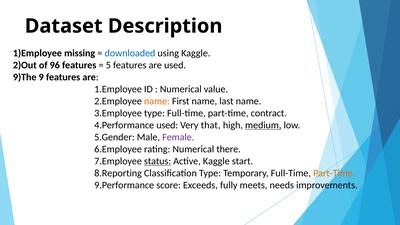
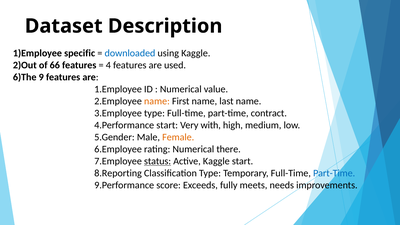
missing: missing -> specific (80, 53)
96: 96 -> 66 (55, 65)
5: 5 -> 4 (108, 65)
9)The: 9)The -> 6)The (25, 77)
4.Performance used: used -> start (167, 125)
that: that -> with (211, 125)
medium underline: present -> none (263, 125)
Female colour: purple -> orange (178, 137)
Part-Time colour: orange -> blue (334, 173)
